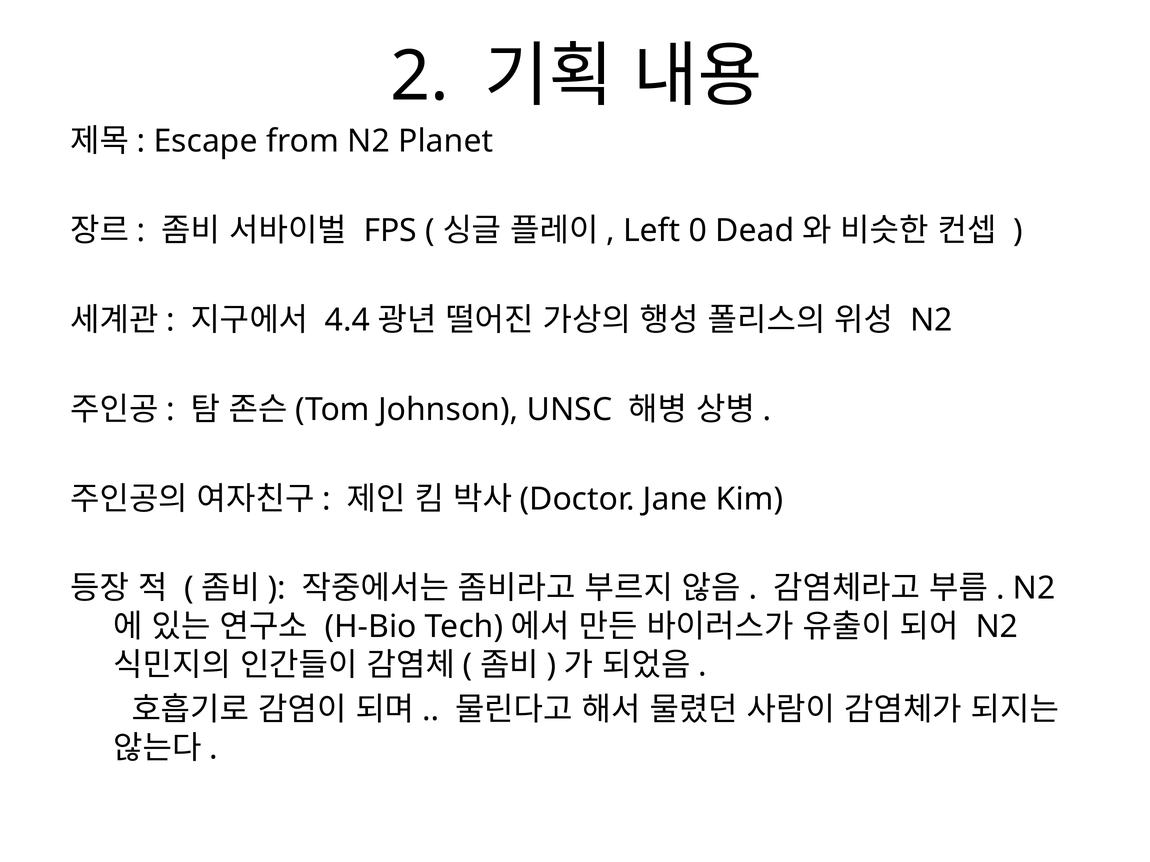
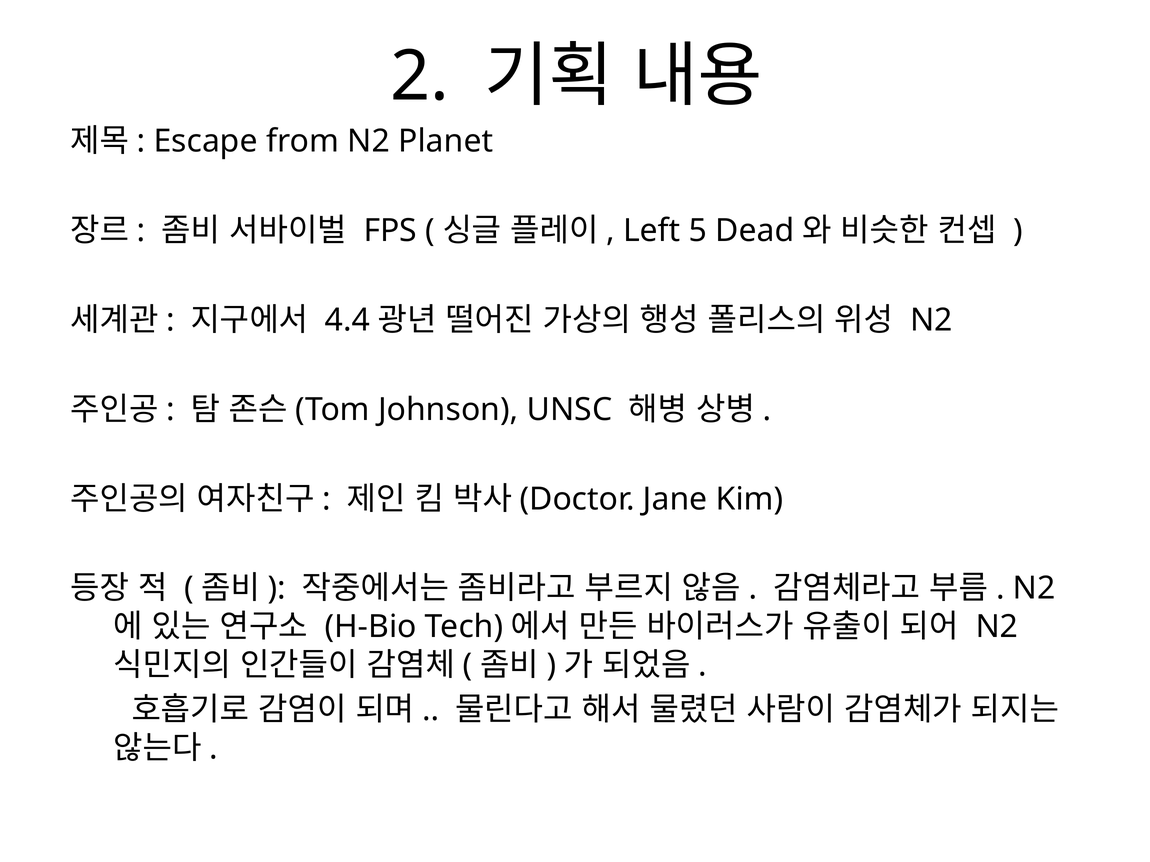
0: 0 -> 5 (698, 231)
